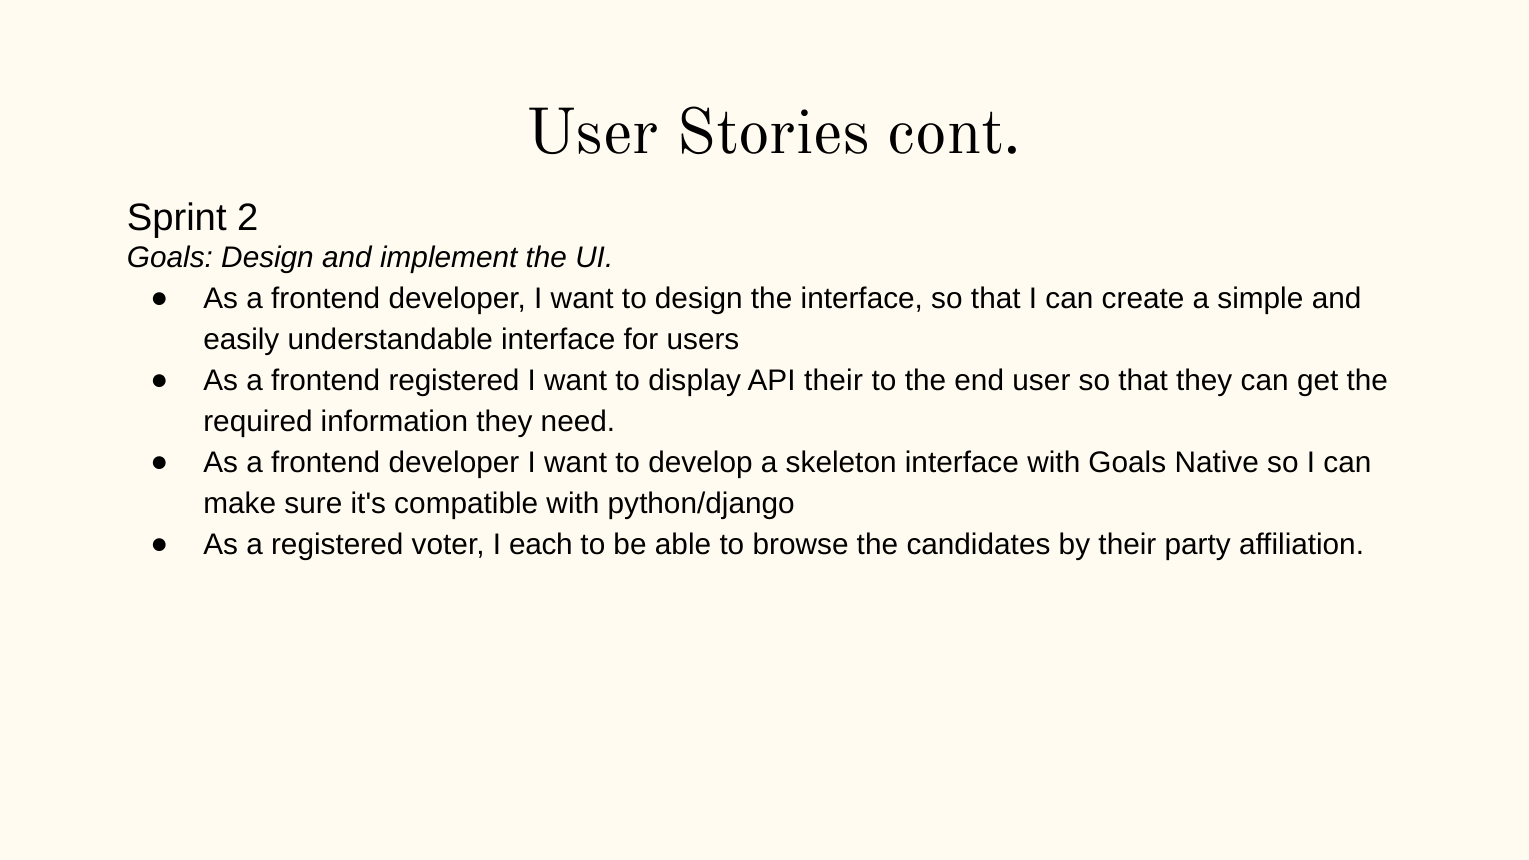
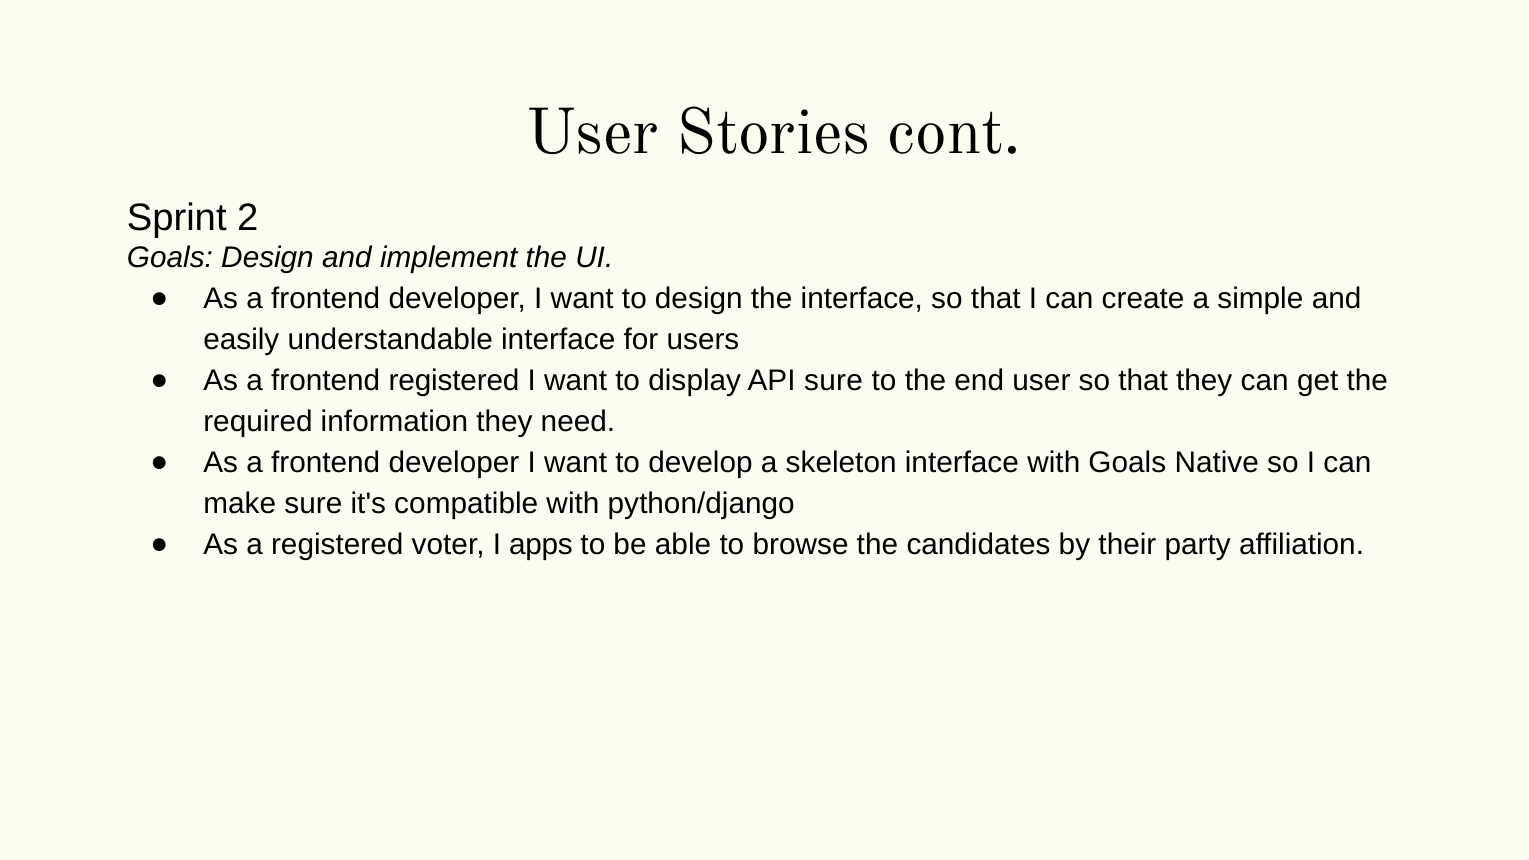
API their: their -> sure (834, 381)
each: each -> apps (541, 545)
